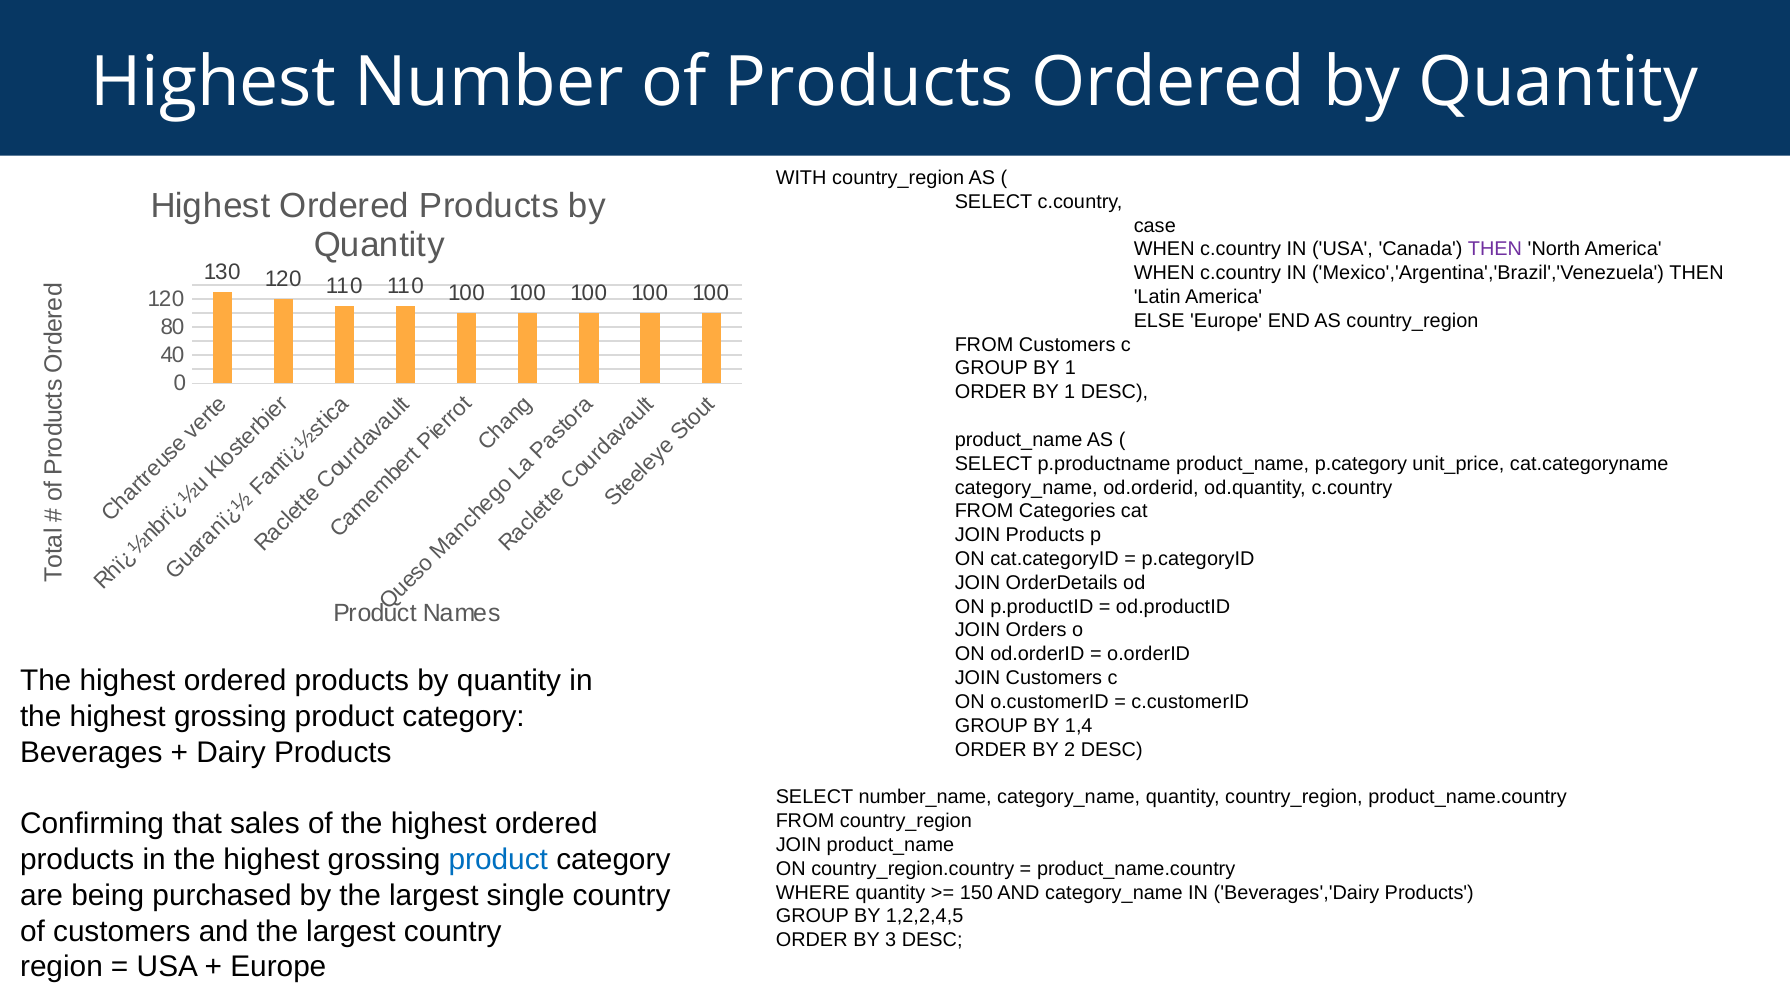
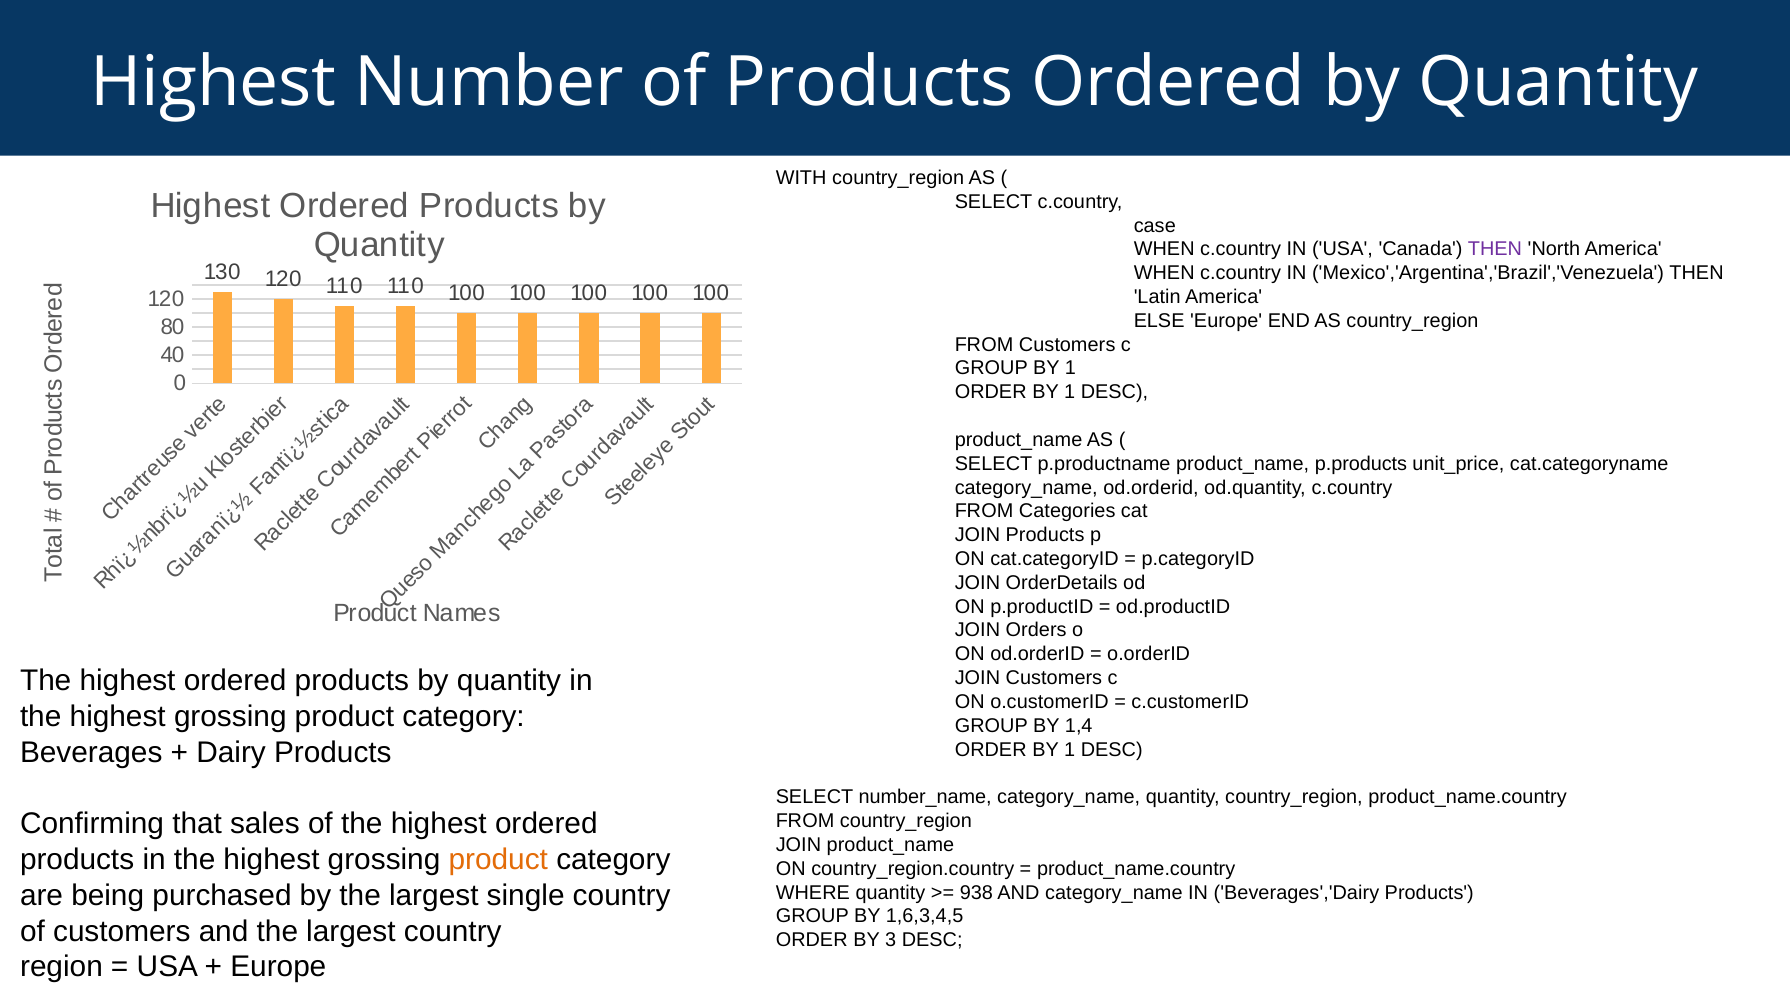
p.category: p.category -> p.products (1361, 464)
2: 2 -> 1 (1070, 749)
product colour: blue -> orange (498, 860)
150: 150 -> 938 (976, 892)
1,2,2,4,5: 1,2,2,4,5 -> 1,6,3,4,5 (925, 916)
